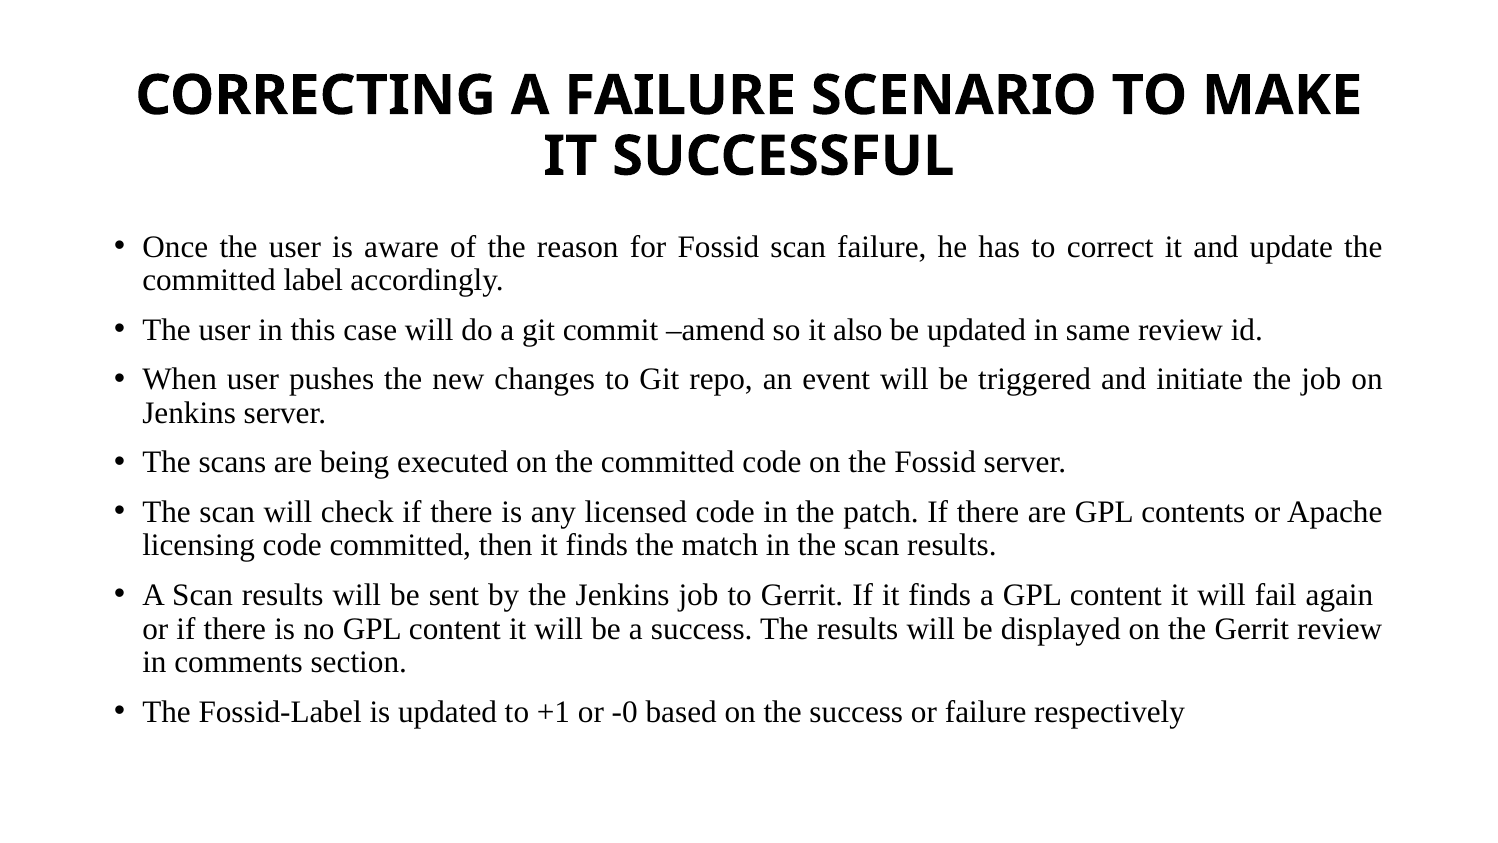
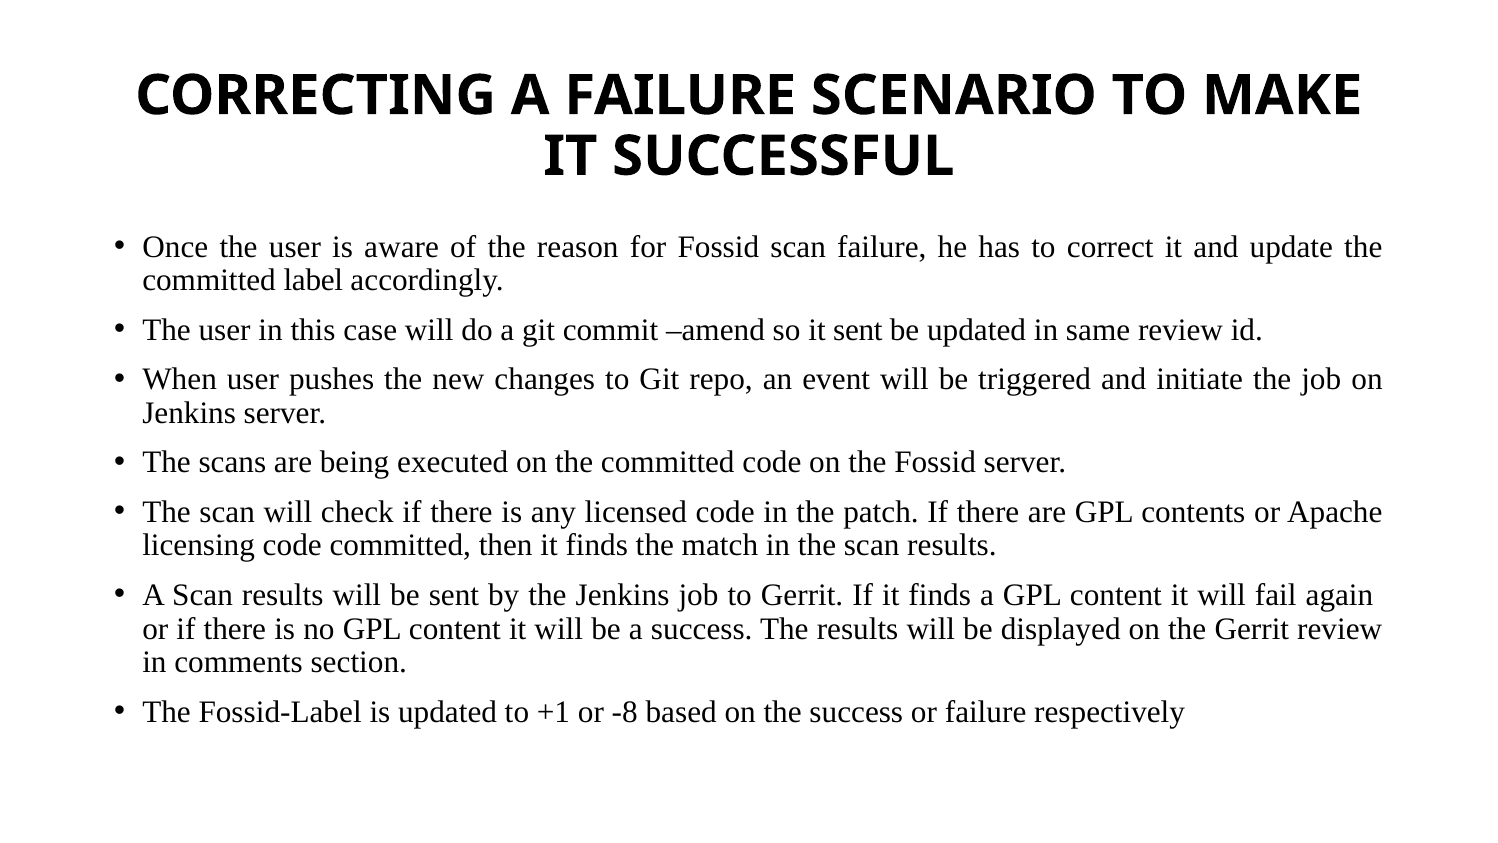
it also: also -> sent (858, 330)
-0: -0 -> -8 (625, 712)
